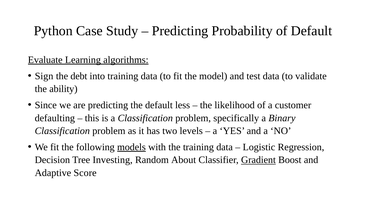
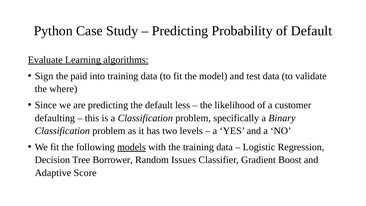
debt: debt -> paid (79, 76)
ability: ability -> where (63, 89)
Investing: Investing -> Borrower (113, 160)
About: About -> Issues (184, 160)
Gradient underline: present -> none (258, 160)
